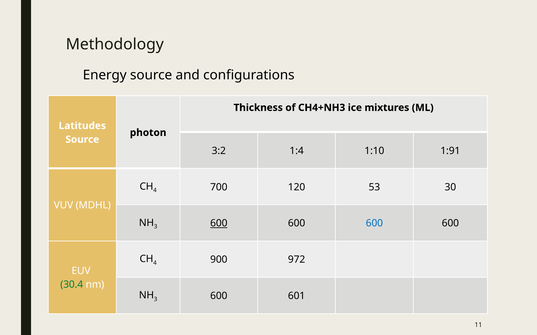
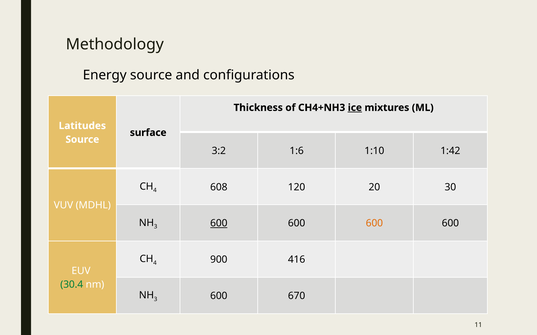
ice underline: none -> present (355, 108)
photon: photon -> surface (148, 133)
1:4: 1:4 -> 1:6 (297, 151)
1:91: 1:91 -> 1:42 (450, 151)
700: 700 -> 608 (219, 187)
53: 53 -> 20 (374, 187)
600 colour: blue -> orange (374, 224)
972: 972 -> 416 (297, 260)
601: 601 -> 670 (297, 296)
